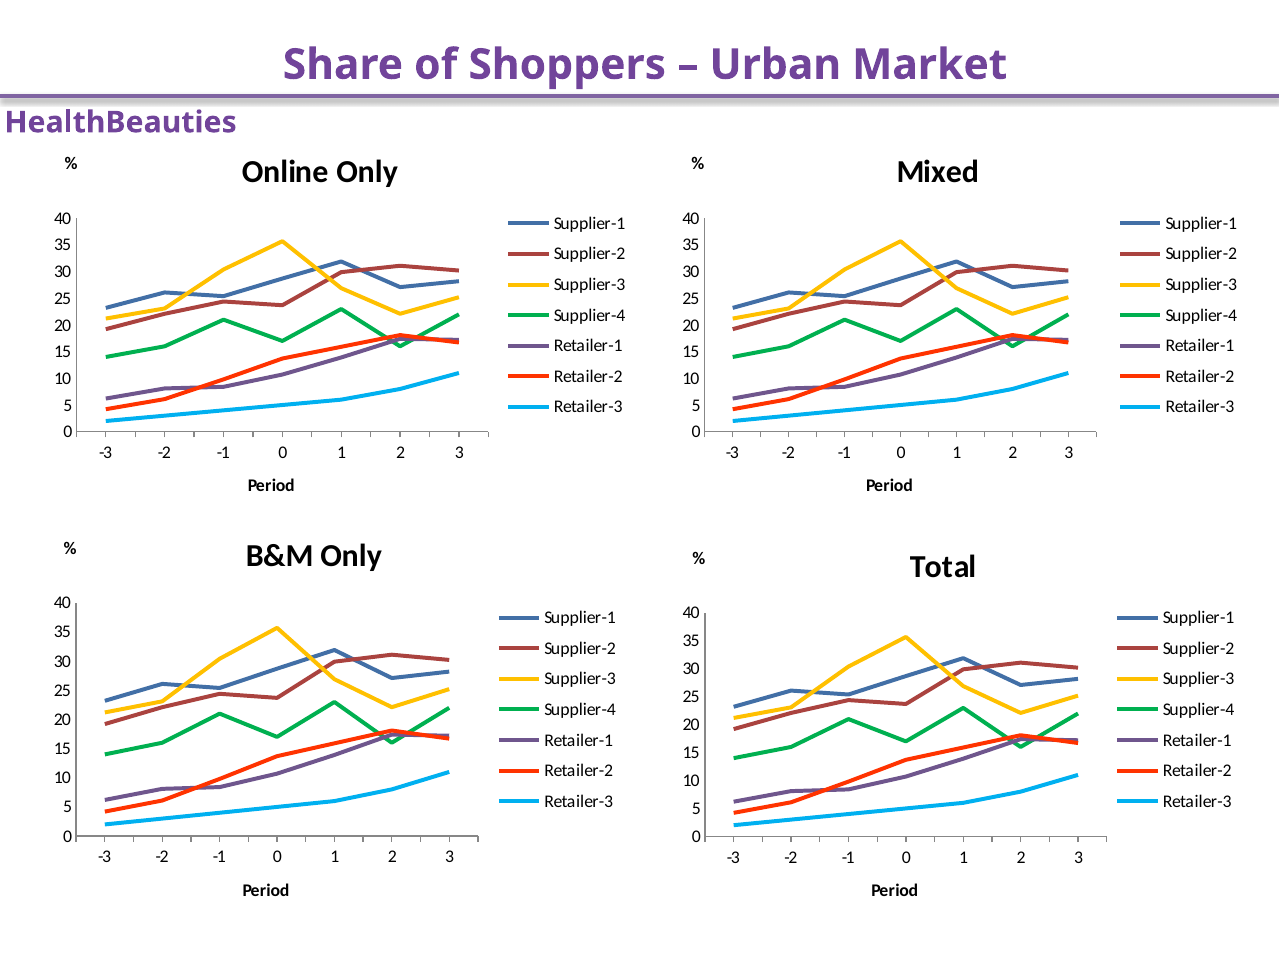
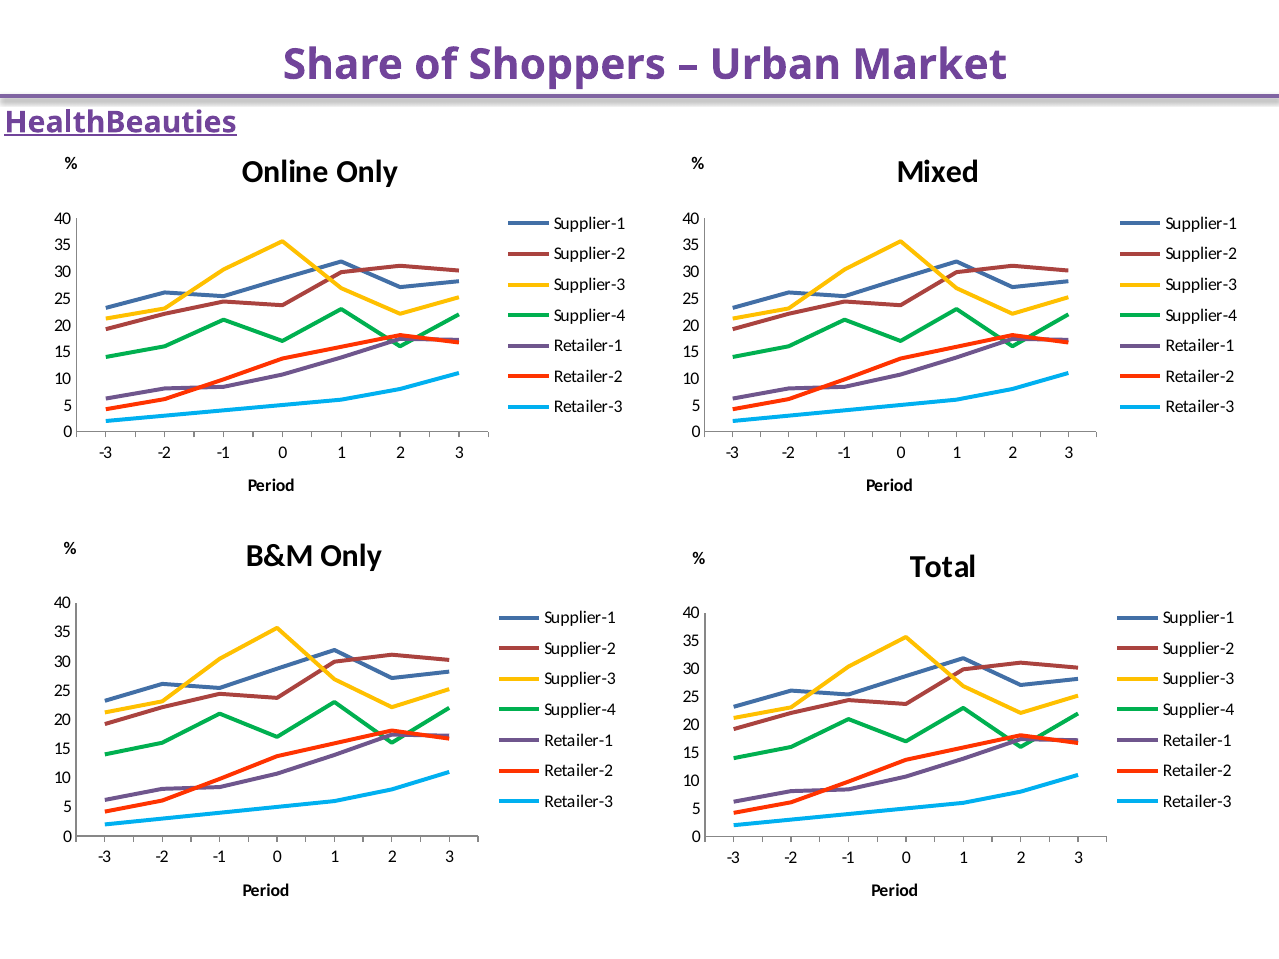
HealthBeauties underline: none -> present (121, 122)
